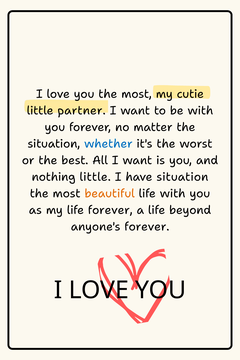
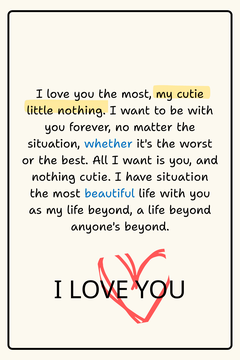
little partner: partner -> nothing (82, 110)
nothing little: little -> cutie (95, 177)
beautiful colour: orange -> blue (110, 193)
my life forever: forever -> beyond (110, 210)
anyone's forever: forever -> beyond (147, 227)
